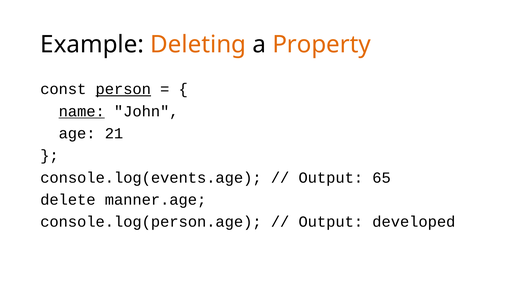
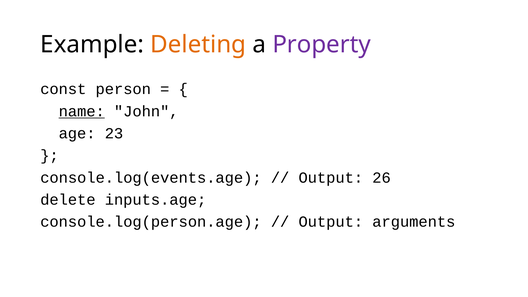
Property colour: orange -> purple (322, 44)
person underline: present -> none (123, 89)
21: 21 -> 23 (114, 133)
65: 65 -> 26 (382, 178)
manner.age: manner.age -> inputs.age (156, 200)
developed: developed -> arguments (414, 222)
